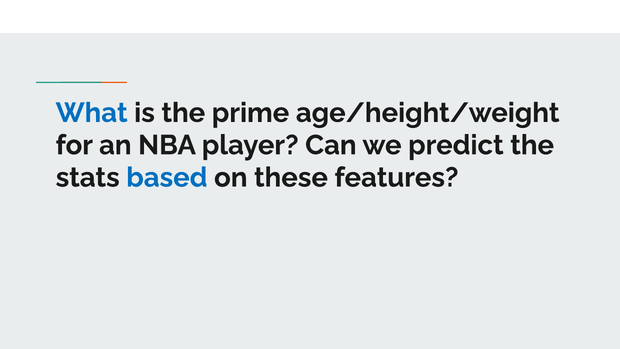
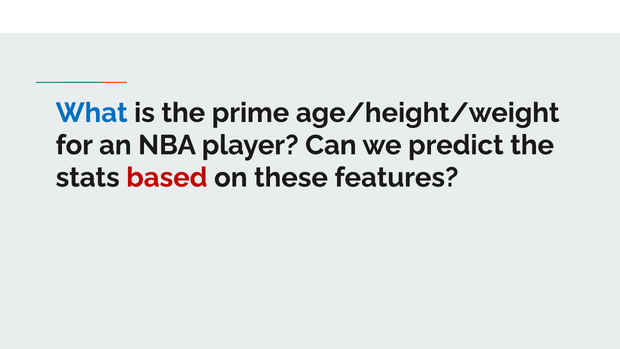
based colour: blue -> red (167, 177)
